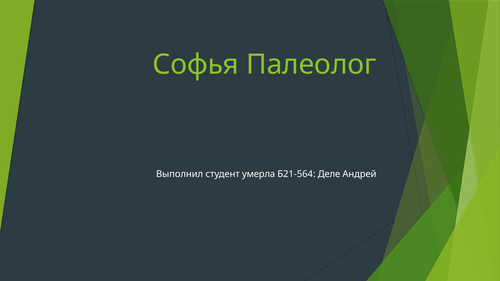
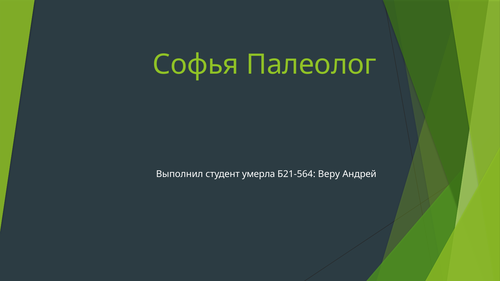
Деле: Деле -> Веру (329, 174)
